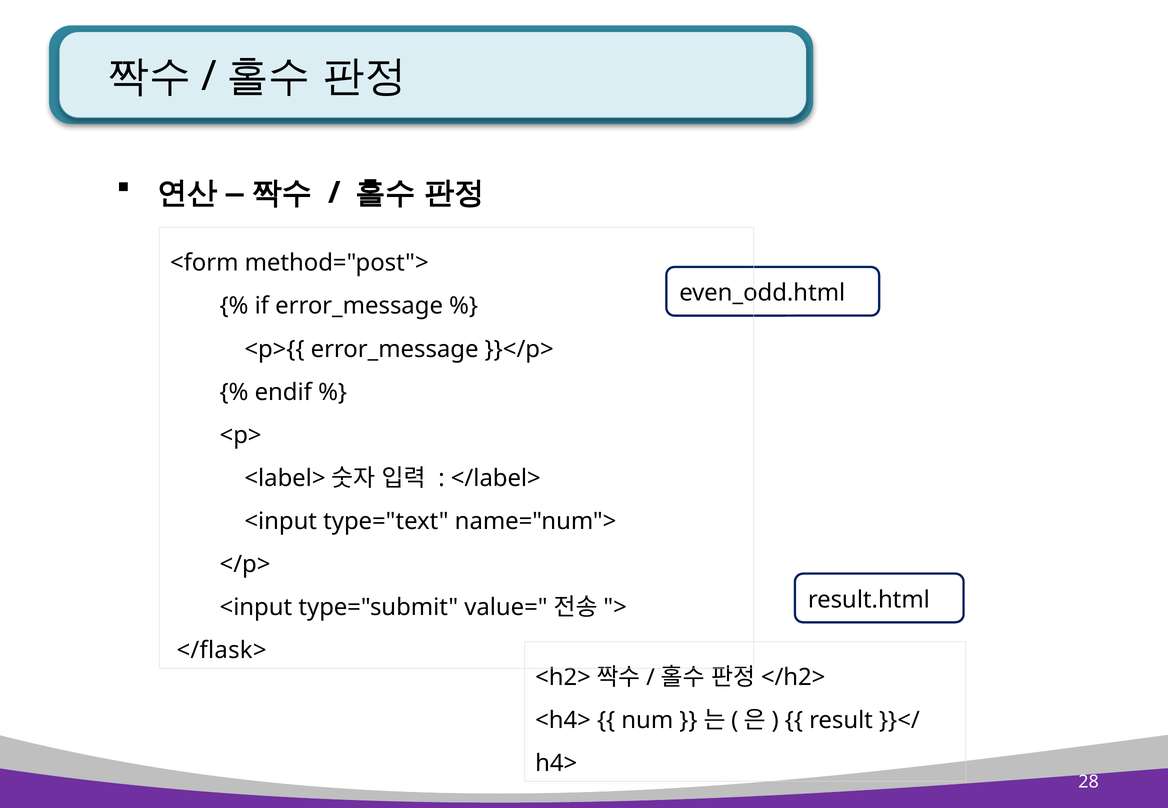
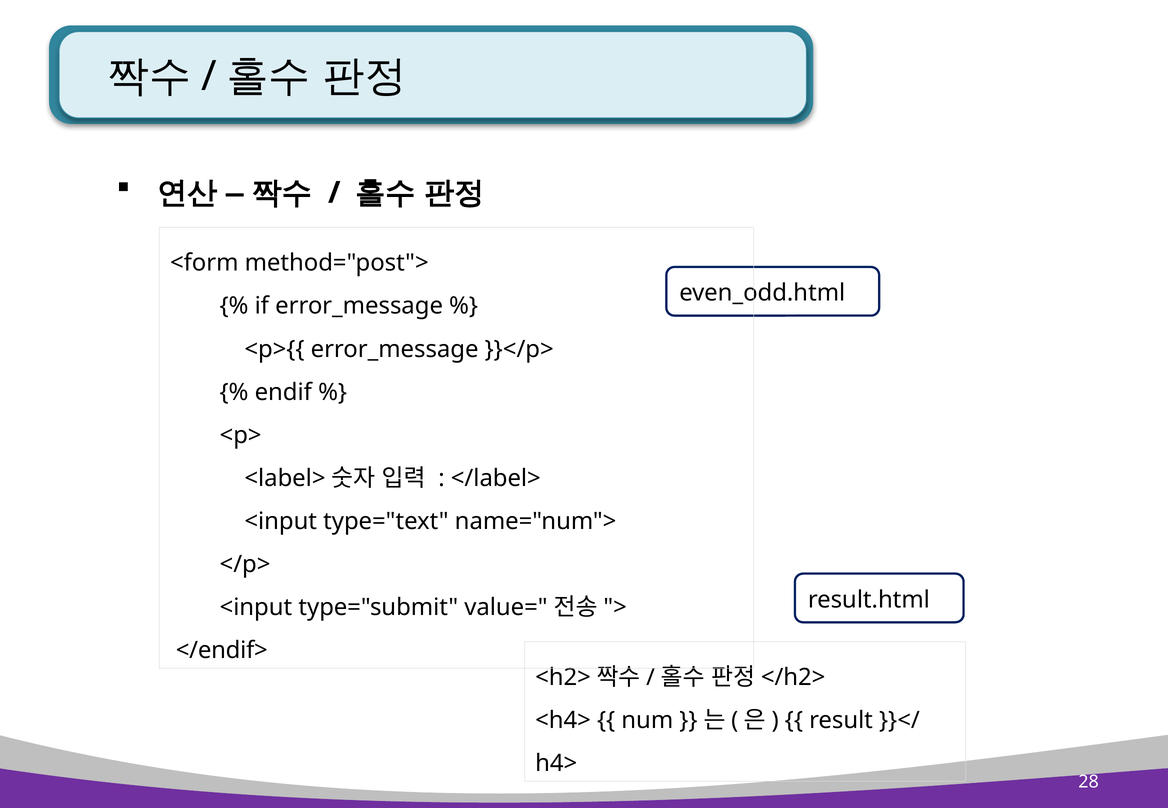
</flask>: </flask> -> </endif> (222, 651)
